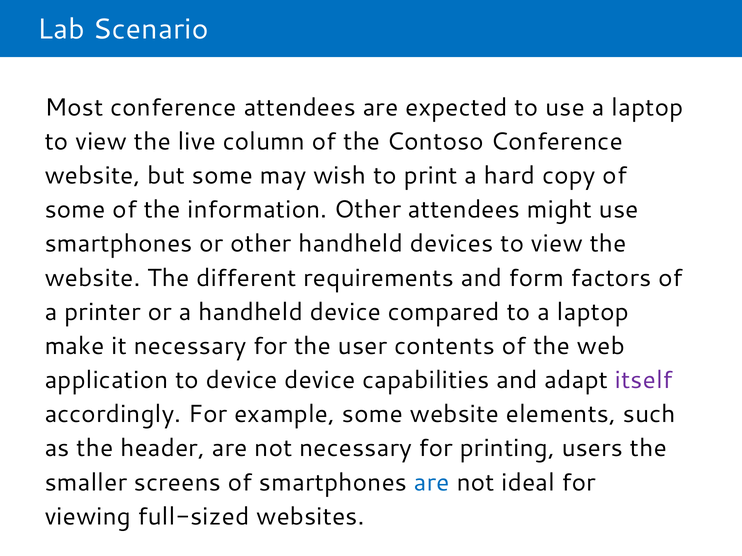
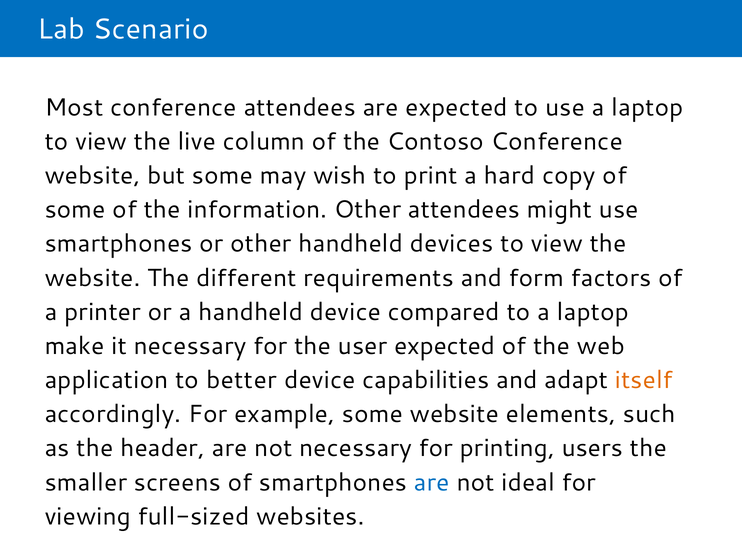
user contents: contents -> expected (445, 346)
to device: device -> better (242, 380)
itself colour: purple -> orange (644, 380)
